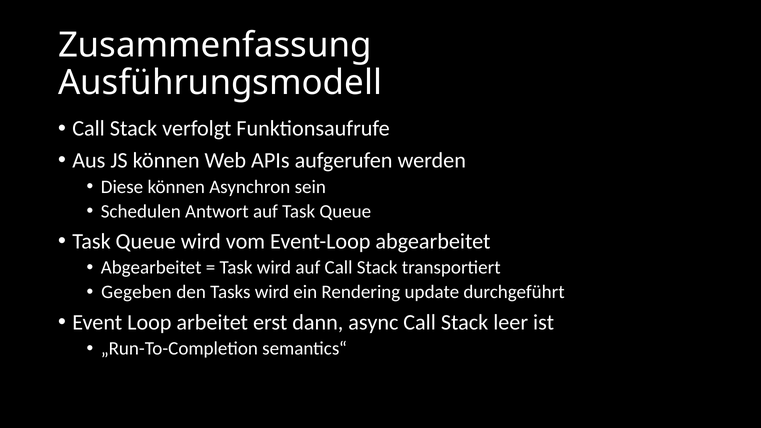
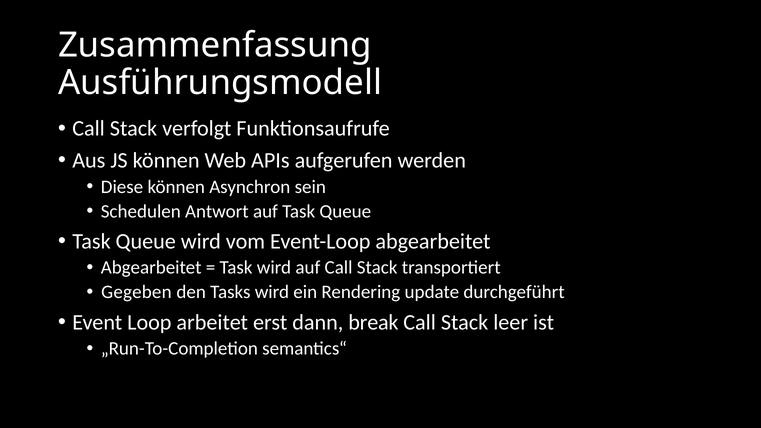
async: async -> break (373, 322)
